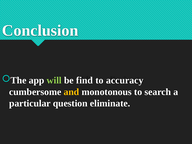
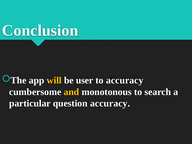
will colour: light green -> yellow (54, 80)
find: find -> user (85, 80)
question eliminate: eliminate -> accuracy (110, 103)
